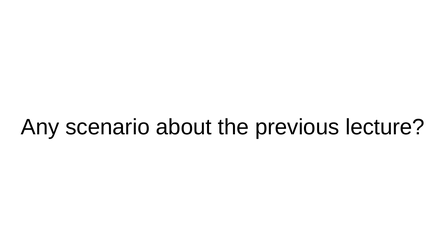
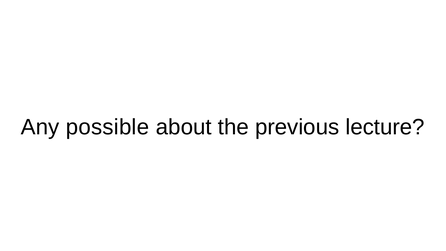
scenario: scenario -> possible (108, 127)
